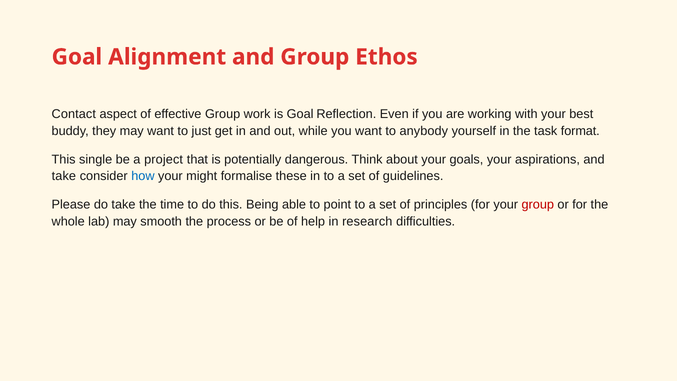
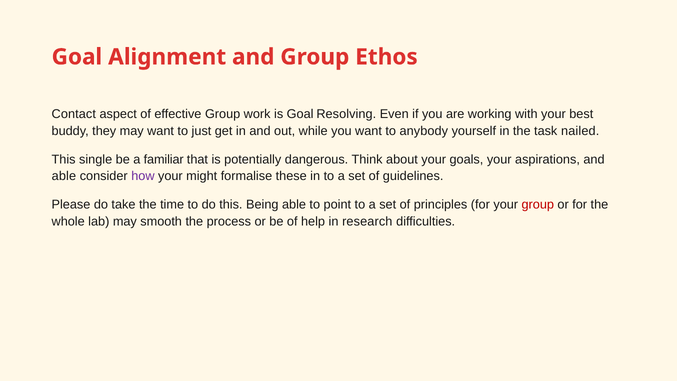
Reflection: Reflection -> Resolving (346, 114)
format: format -> nailed (580, 131)
project: project -> familiar (164, 159)
take: take -> able (64, 176)
how colour: blue -> purple (143, 176)
